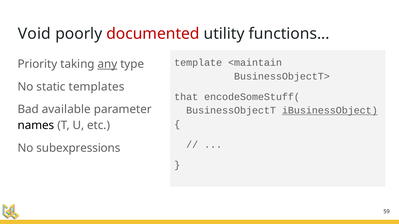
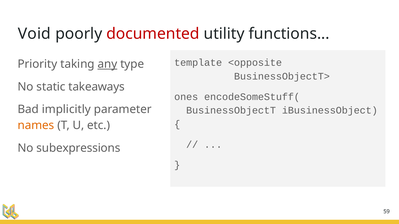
<maintain: <maintain -> <opposite (255, 63)
templates: templates -> takeaways (97, 87)
that: that -> ones (186, 97)
available: available -> implicitly (66, 110)
iBusinessObject underline: present -> none (330, 111)
names colour: black -> orange (36, 126)
